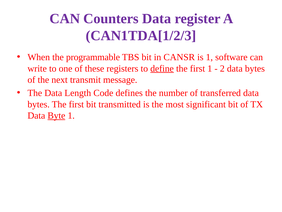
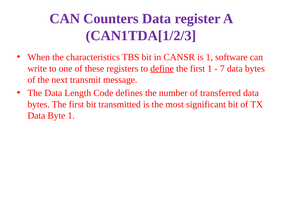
programmable: programmable -> characteristics (93, 57)
2: 2 -> 7 (222, 68)
Byte underline: present -> none (56, 115)
